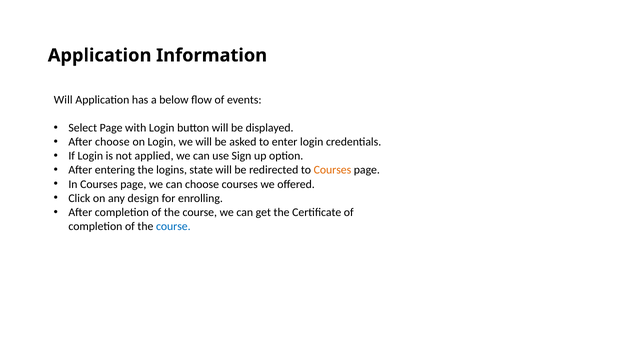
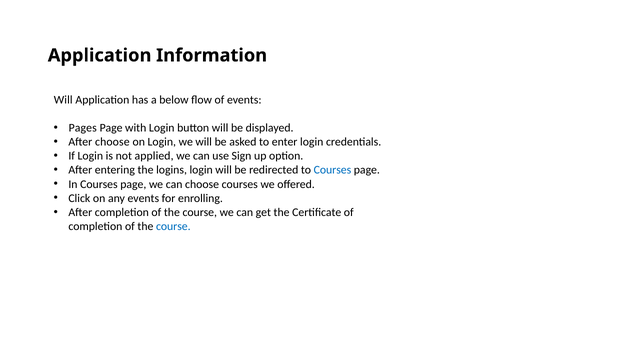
Select: Select -> Pages (83, 128)
logins state: state -> login (201, 170)
Courses colour: orange -> blue (332, 170)
any design: design -> events (143, 199)
